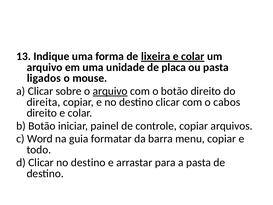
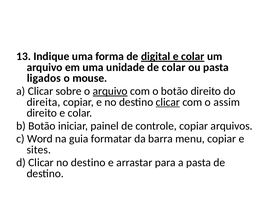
lixeira: lixeira -> digital (156, 56)
de placa: placa -> colar (174, 67)
clicar underline: none -> present (168, 102)
cabos: cabos -> assim (227, 102)
todo: todo -> sites (39, 149)
